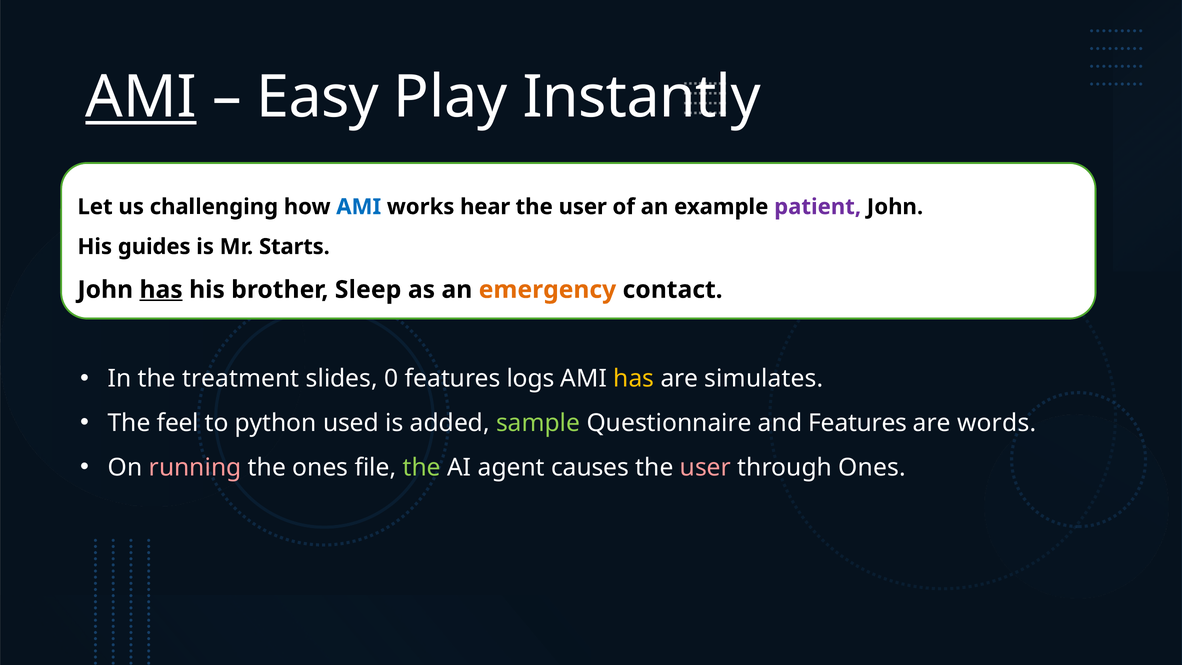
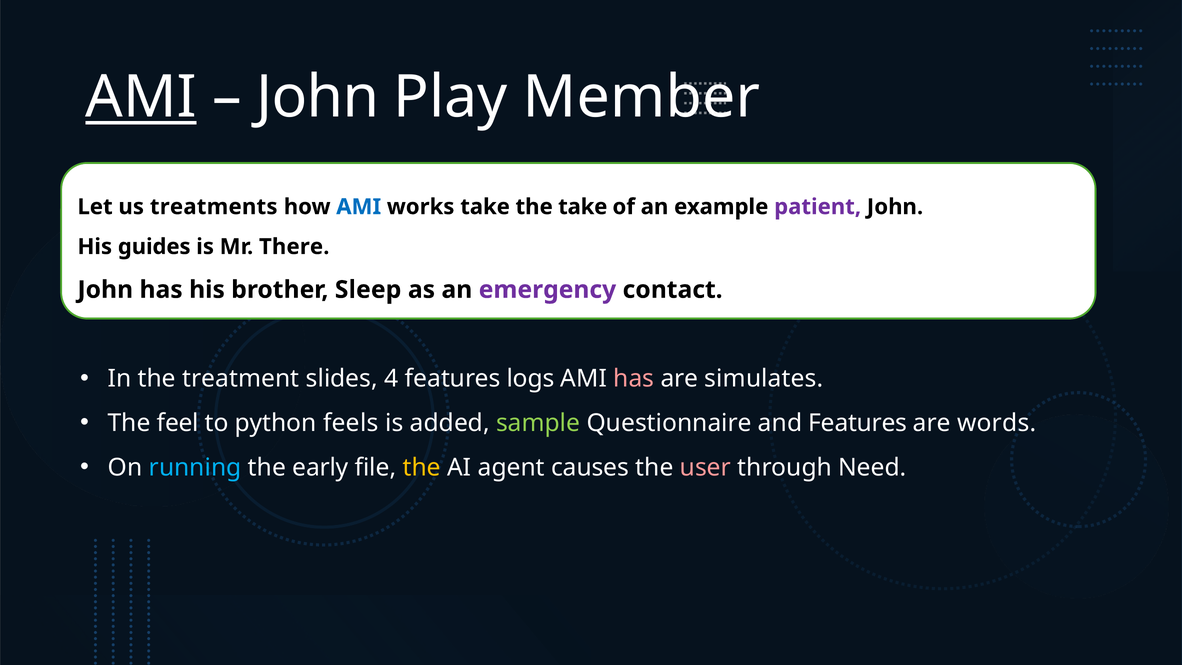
Easy: Easy -> John (318, 97)
Instantly: Instantly -> Member (641, 97)
challenging: challenging -> treatments (214, 207)
works hear: hear -> take (485, 207)
user: user -> take (583, 207)
Starts: Starts -> There (294, 247)
has underline: present -> none (161, 290)
emergency colour: orange -> purple (547, 290)
0: 0 -> 4 (391, 379)
has colour: yellow -> pink (634, 379)
used: used -> feels (351, 423)
running colour: pink -> light blue (195, 467)
the ones: ones -> early (320, 467)
the colour: light green -> yellow (422, 467)
through Ones: Ones -> Need (872, 467)
